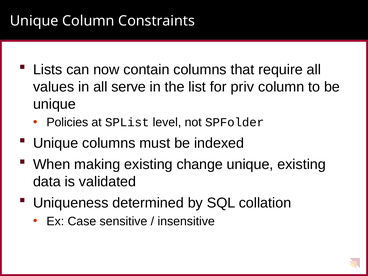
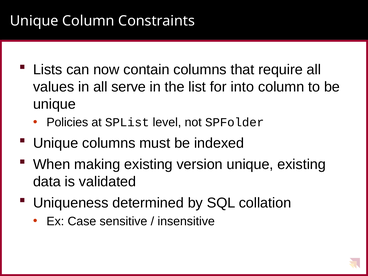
priv: priv -> into (242, 87)
change: change -> version (200, 164)
